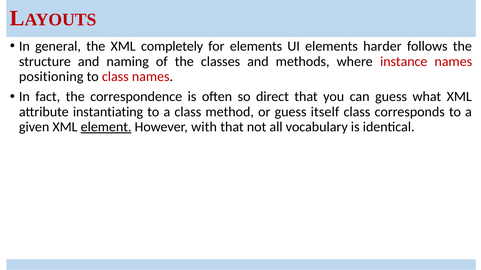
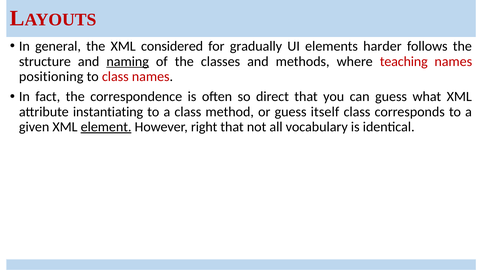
completely: completely -> considered (172, 46)
for elements: elements -> gradually (256, 46)
naming underline: none -> present (128, 62)
instance: instance -> teaching (404, 62)
with: with -> right (204, 127)
